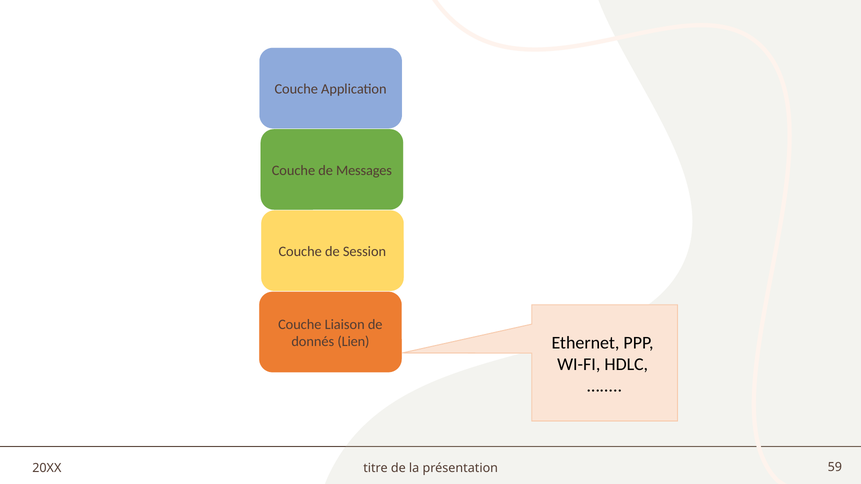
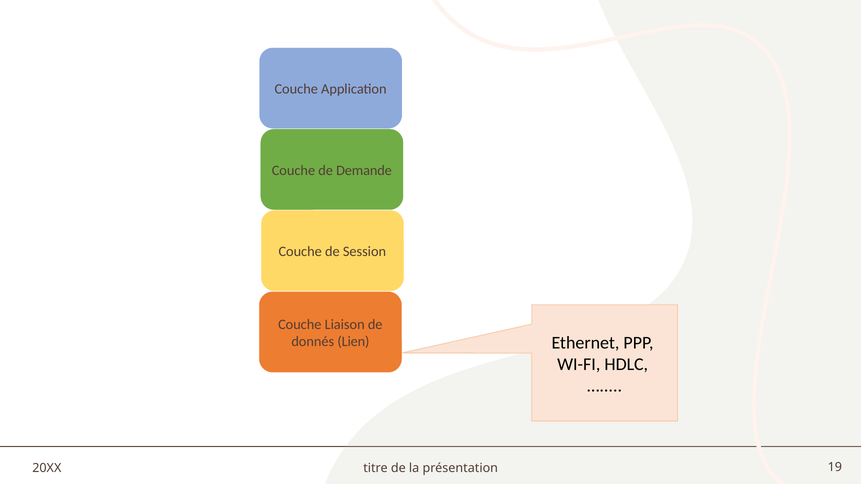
Messages: Messages -> Demande (364, 171)
59: 59 -> 19 (835, 467)
